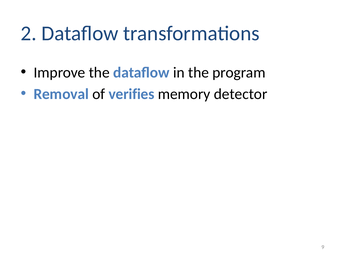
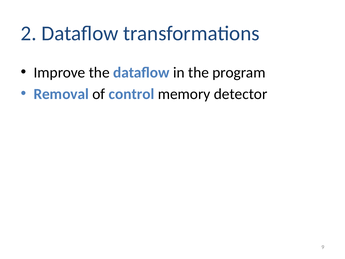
verifies: verifies -> control (131, 94)
